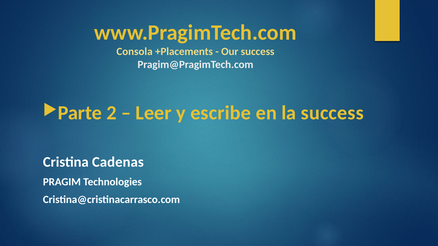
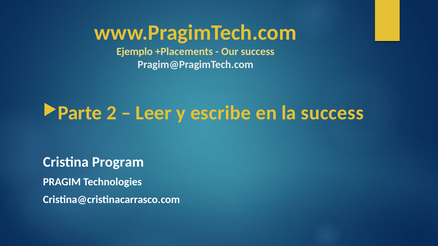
Consola: Consola -> Ejemplo (135, 52)
Cadenas: Cadenas -> Program (118, 162)
